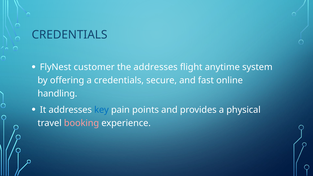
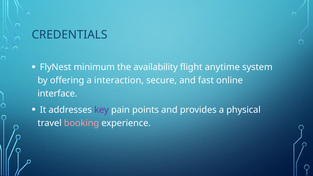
customer: customer -> minimum (94, 67)
the addresses: addresses -> availability (156, 67)
a credentials: credentials -> interaction (119, 80)
handling: handling -> interface (57, 94)
key colour: blue -> purple (101, 110)
